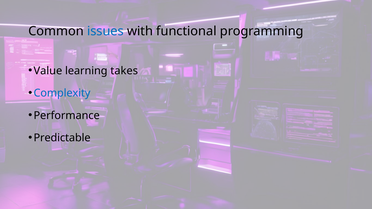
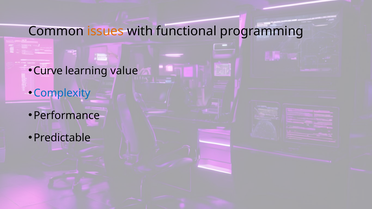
issues colour: blue -> orange (105, 31)
Value: Value -> Curve (48, 71)
takes: takes -> value (124, 71)
